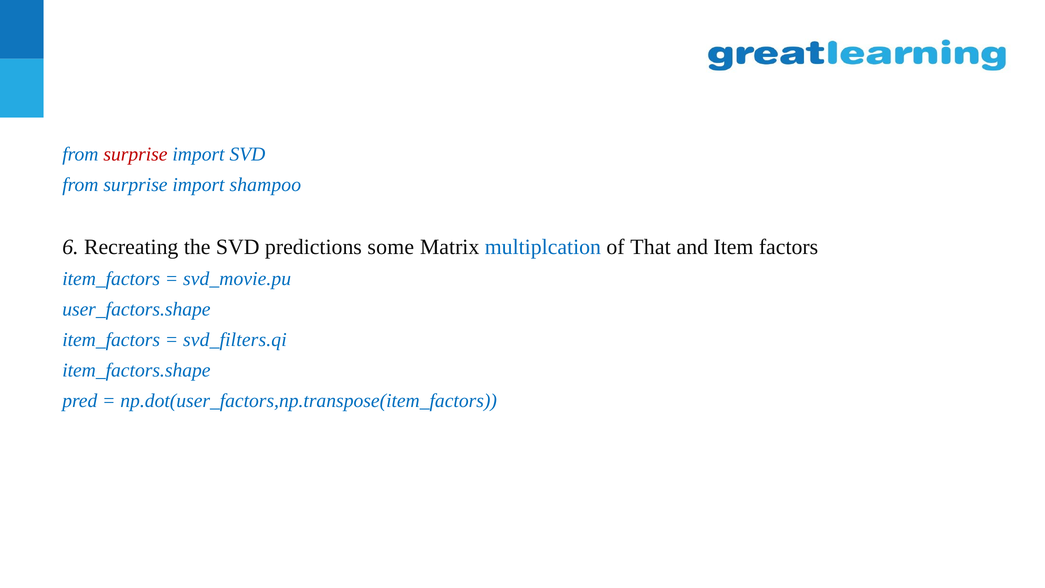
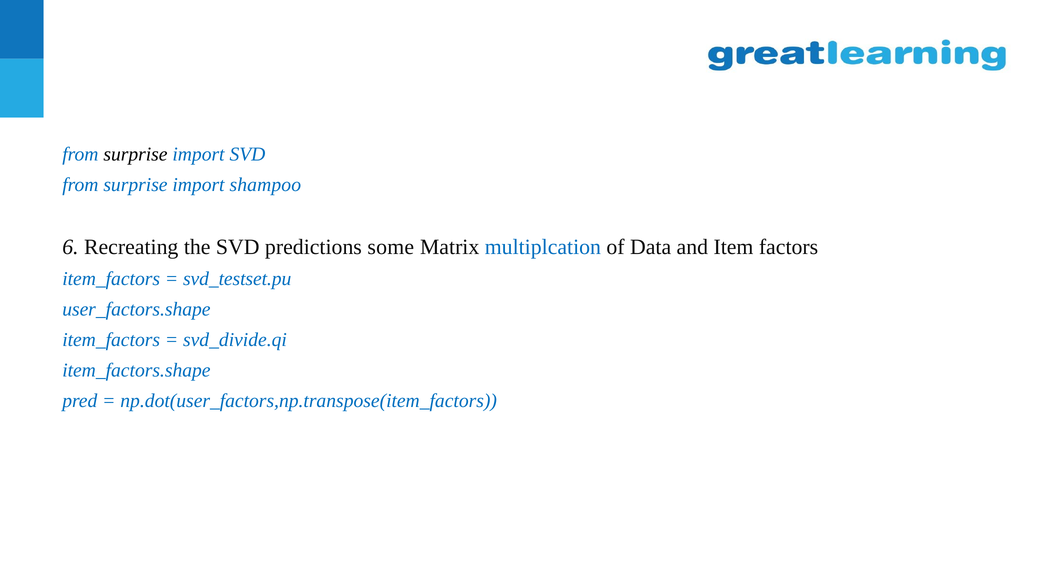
surprise colour: red -> black (135, 154)
That: That -> Data (651, 247)
svd_movie.pu: svd_movie.pu -> svd_testset.pu (237, 279)
svd_filters.qi: svd_filters.qi -> svd_divide.qi (235, 340)
